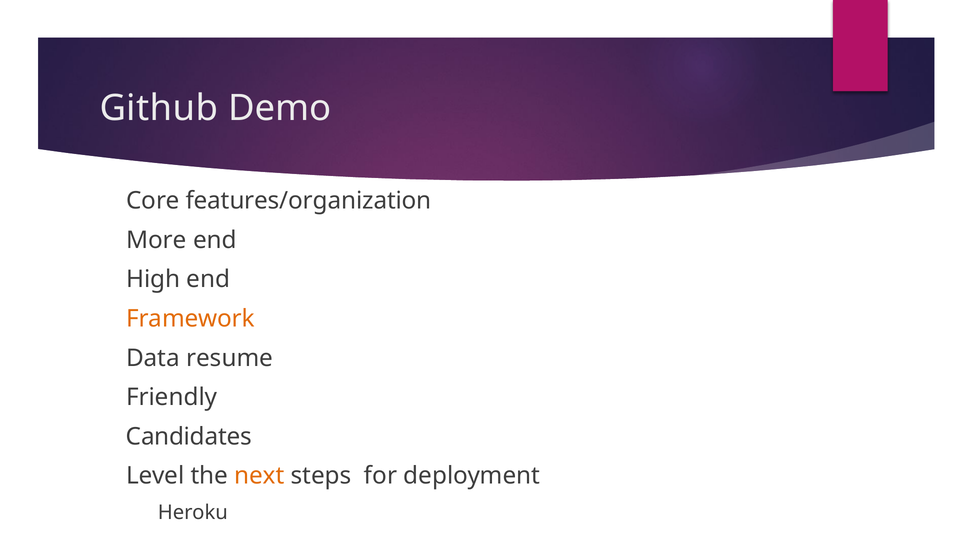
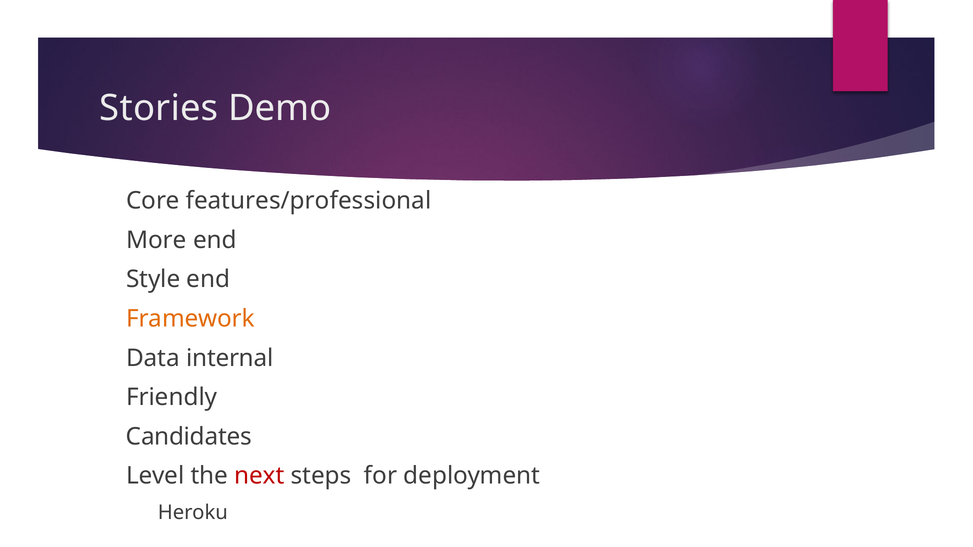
Github: Github -> Stories (159, 108)
features/organization: features/organization -> features/professional (308, 201)
High: High -> Style (153, 280)
resume: resume -> internal (230, 358)
next colour: orange -> red (259, 476)
